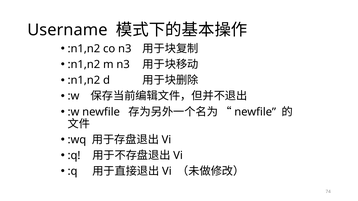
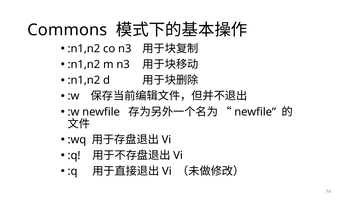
Username: Username -> Commons (67, 30)
